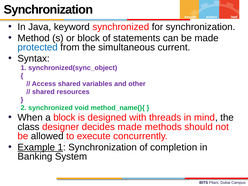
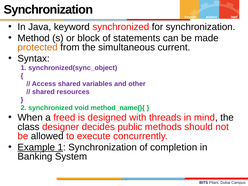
protected colour: blue -> orange (38, 47)
a block: block -> freed (64, 118)
decides made: made -> public (130, 127)
